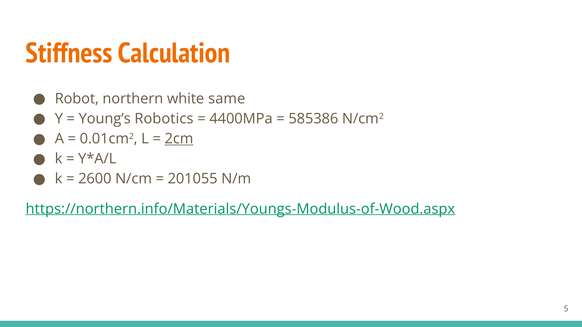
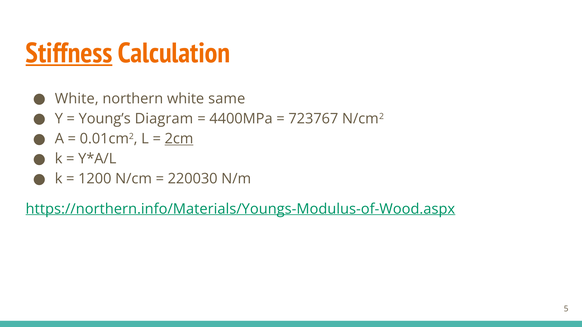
Stiffness underline: none -> present (69, 53)
Robot: Robot -> White (77, 99)
Robotics: Robotics -> Diagram (164, 119)
585386: 585386 -> 723767 (313, 119)
2600: 2600 -> 1200 (95, 179)
201055: 201055 -> 220030 (193, 179)
